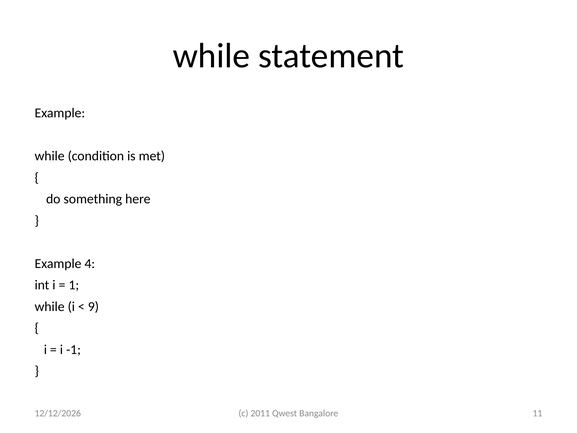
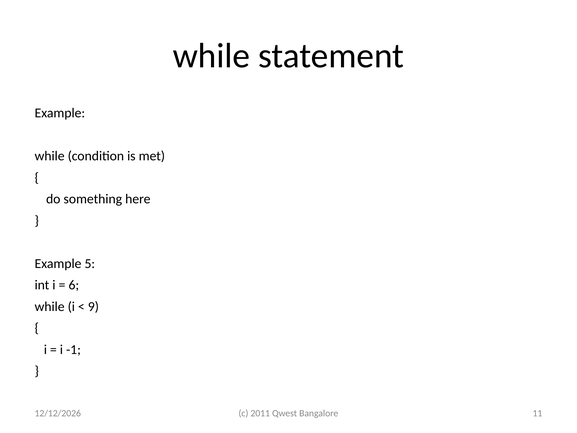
4: 4 -> 5 (90, 263)
1: 1 -> 6 (74, 285)
